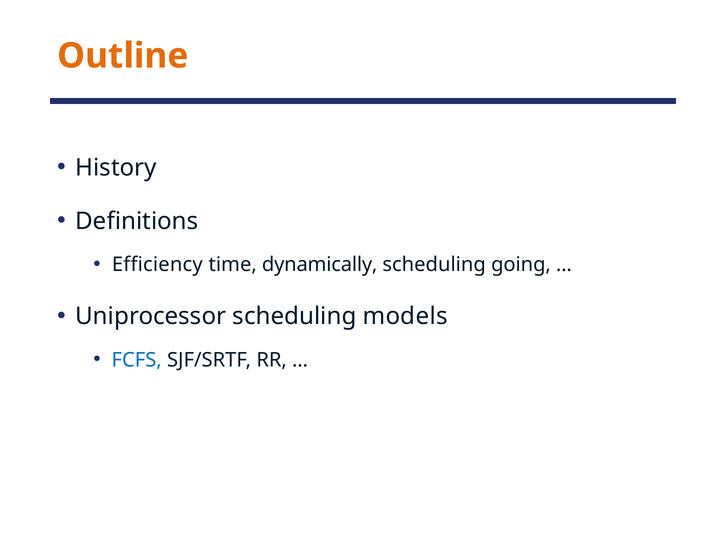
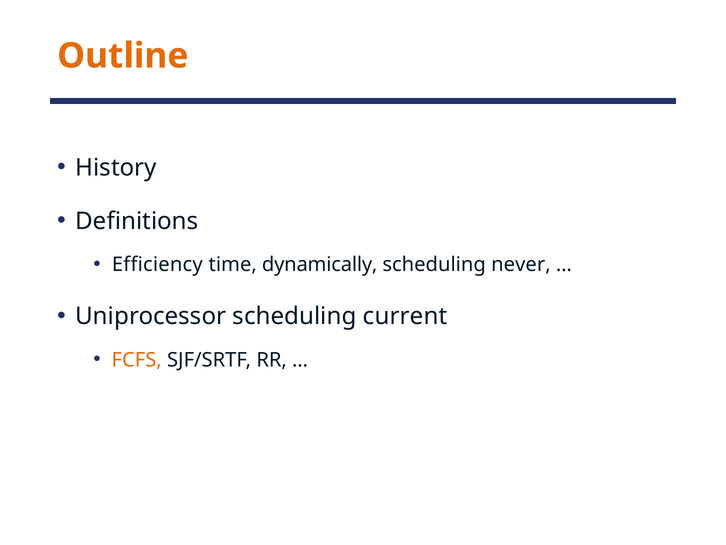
going: going -> never (521, 265)
models: models -> current (405, 316)
FCFS colour: blue -> orange (137, 360)
